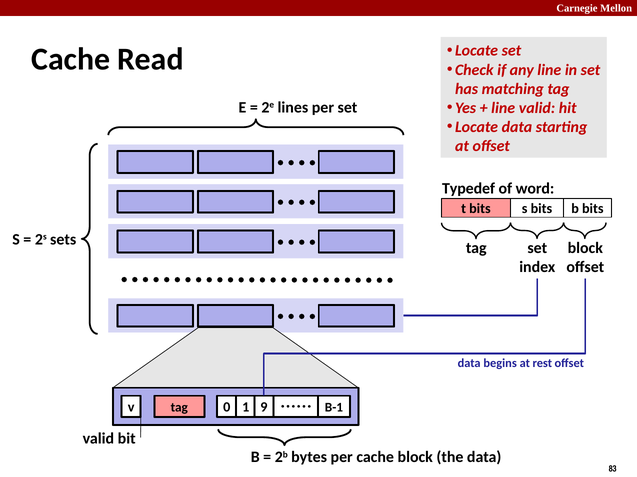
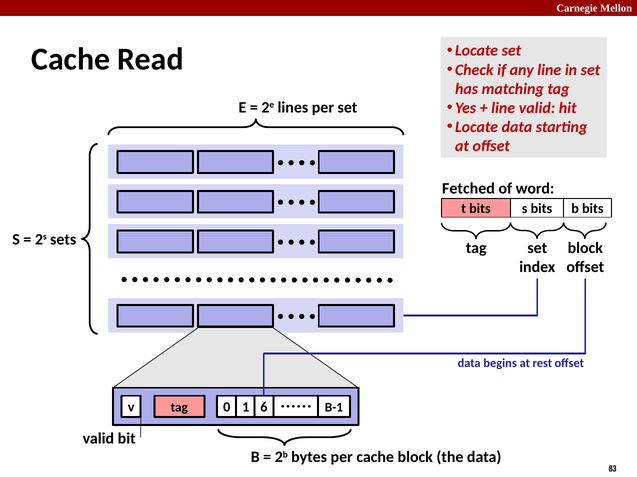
Typedef: Typedef -> Fetched (468, 189)
9: 9 -> 6 (264, 408)
